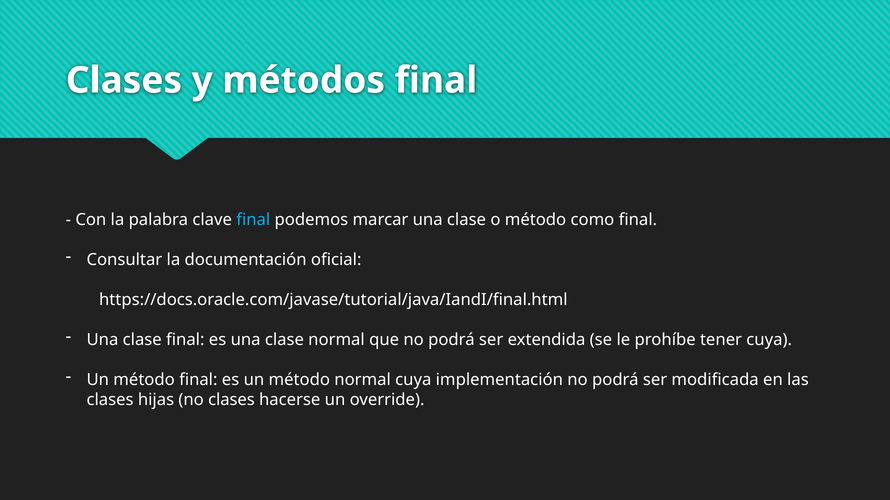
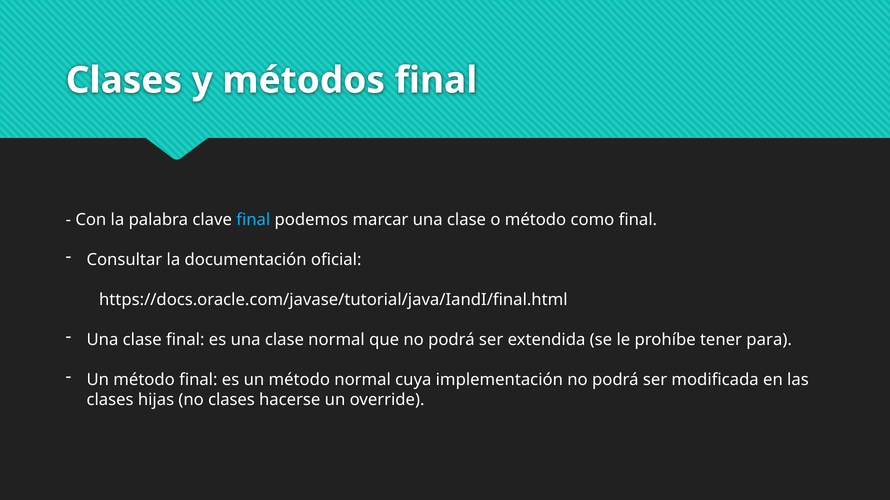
tener cuya: cuya -> para (769, 340)
